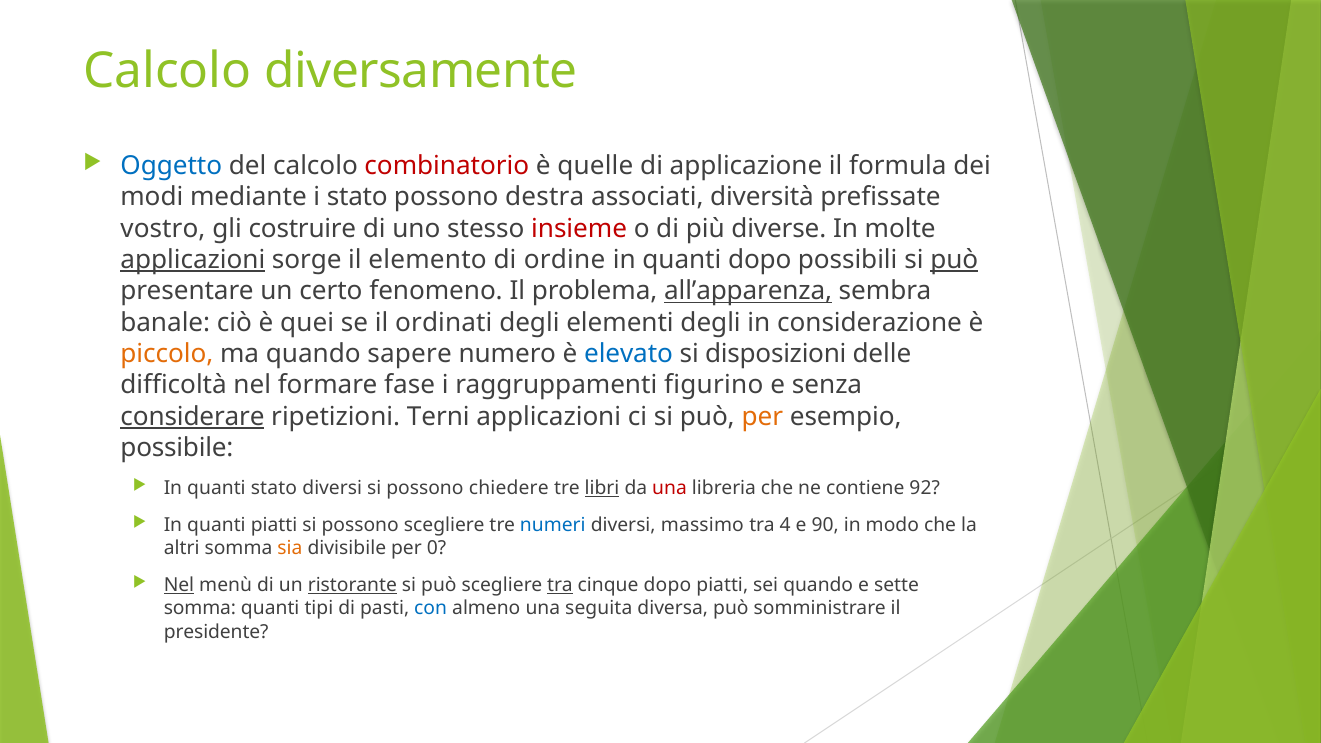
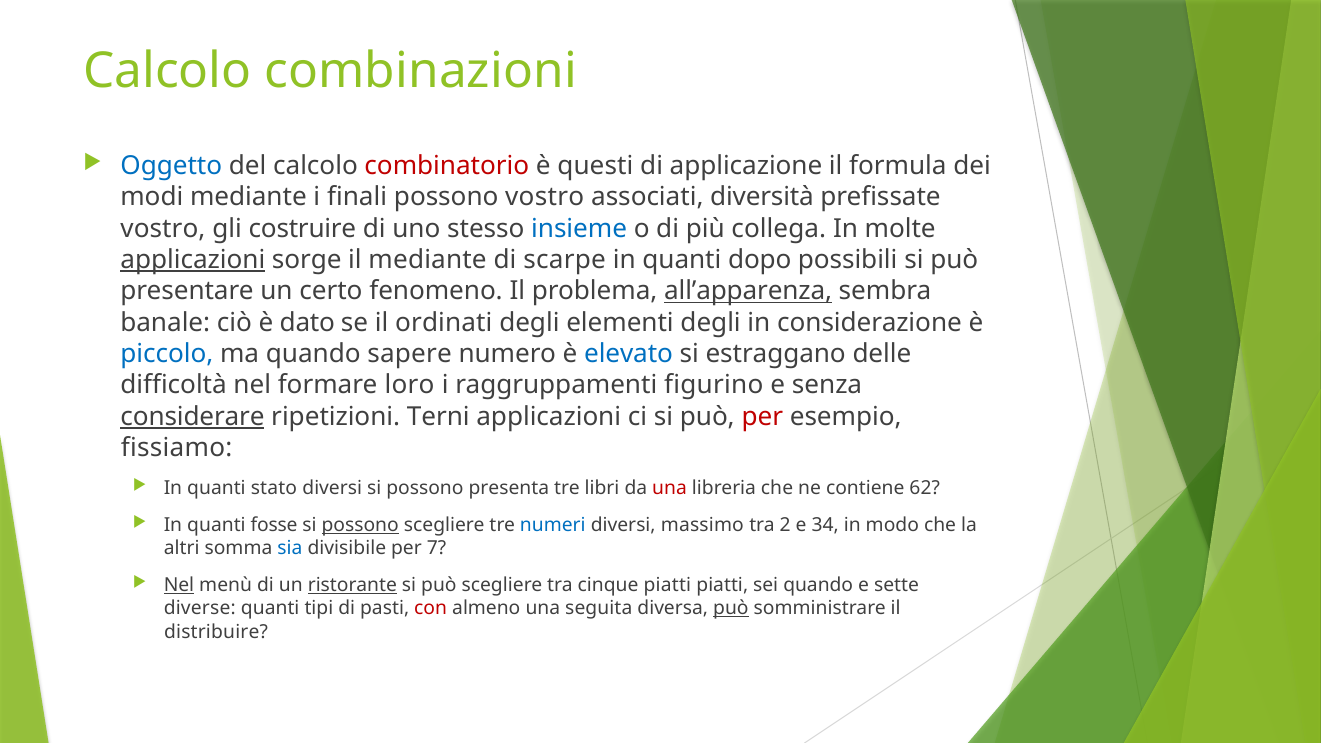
diversamente: diversamente -> combinazioni (421, 71)
quelle: quelle -> questi (595, 166)
i stato: stato -> finali (357, 197)
possono destra: destra -> vostro (545, 197)
insieme colour: red -> blue (579, 229)
diverse: diverse -> collega (779, 229)
il elemento: elemento -> mediante (428, 260)
ordine: ordine -> scarpe (565, 260)
può underline: present -> none (954, 260)
quei: quei -> dato (307, 323)
piccolo colour: orange -> blue (167, 354)
disposizioni: disposizioni -> estraggano (776, 354)
fase: fase -> loro (409, 385)
per colour: orange -> red (762, 417)
possibile: possibile -> fissiamo (177, 448)
chiedere: chiedere -> presenta (509, 488)
libri underline: present -> none (602, 488)
92: 92 -> 62 (925, 488)
quanti piatti: piatti -> fosse (274, 525)
possono underline: none -> present (360, 525)
4: 4 -> 2 (785, 525)
90: 90 -> 34 (825, 525)
sia colour: orange -> blue (290, 549)
0: 0 -> 7 (437, 549)
tra underline: present -> none (560, 586)
cinque dopo: dopo -> piatti (667, 586)
somma: somma -> diverse (200, 609)
con colour: blue -> red (431, 609)
può underline: none -> present (731, 609)
presidente: presidente -> distribuire (216, 632)
